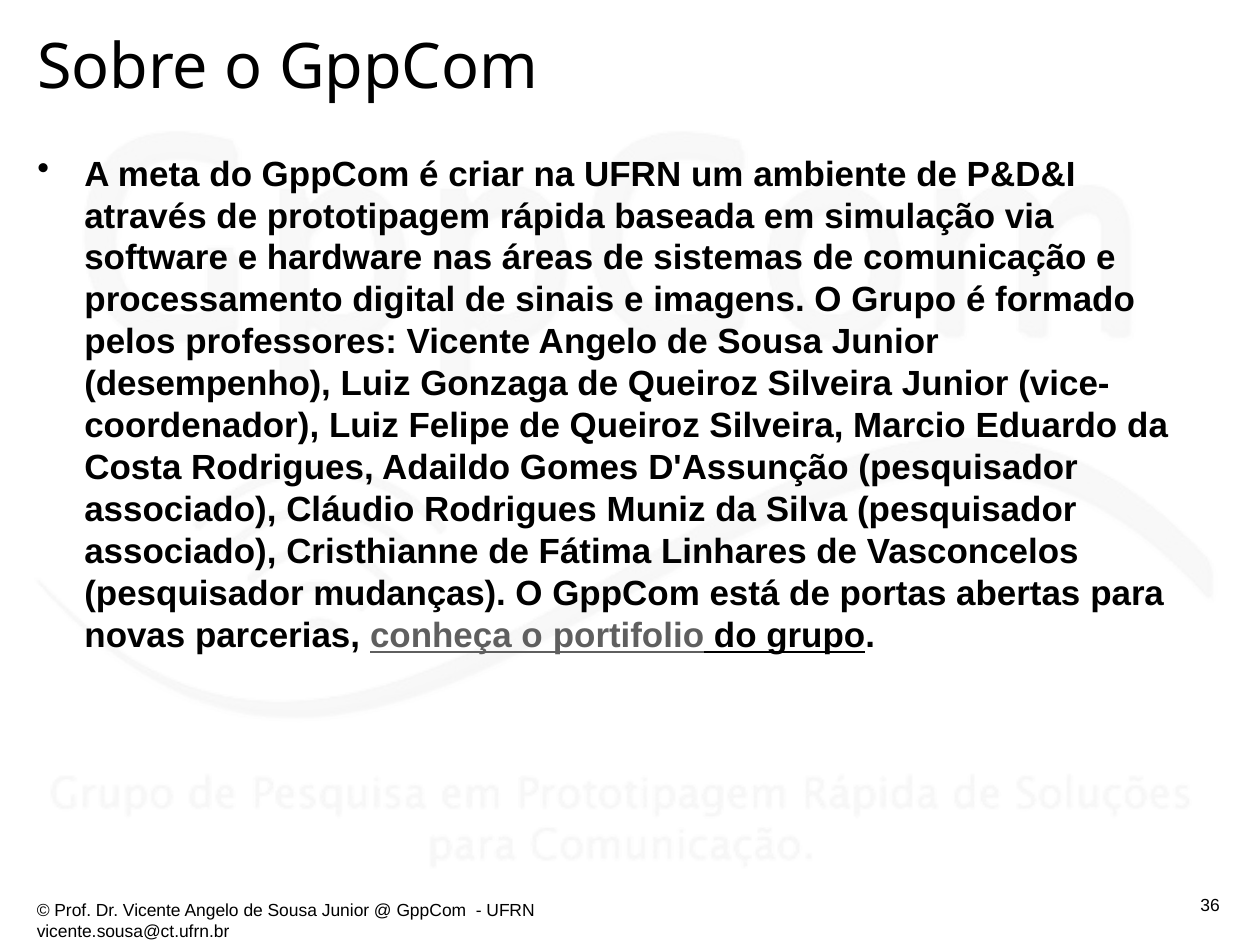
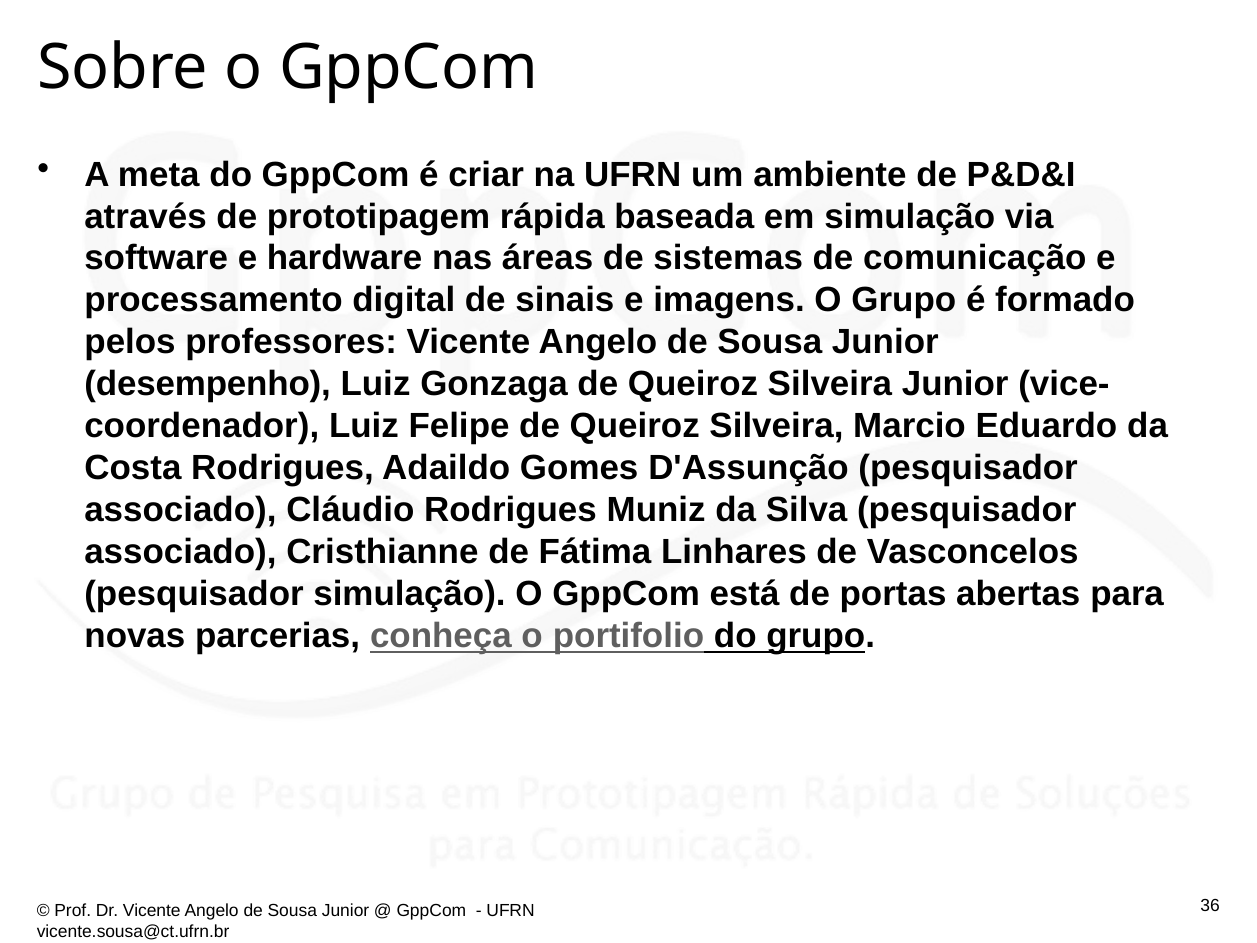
pesquisador mudanças: mudanças -> simulação (409, 594)
